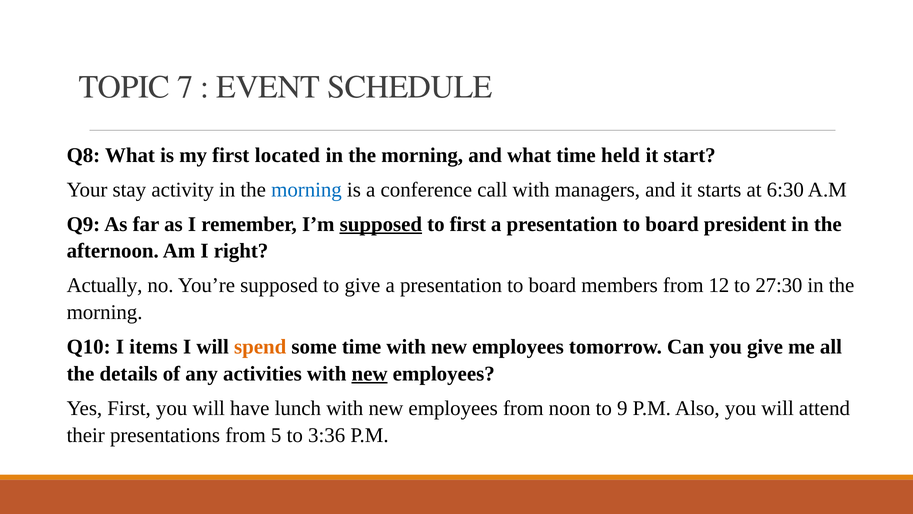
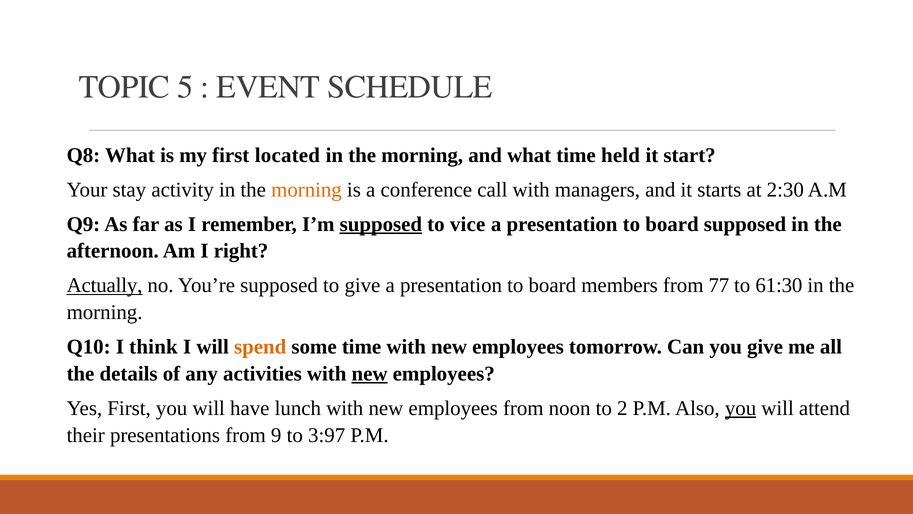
7: 7 -> 5 (185, 87)
morning colour: blue -> orange (307, 190)
6:30: 6:30 -> 2:30 (785, 190)
to first: first -> vice (468, 224)
board president: president -> supposed (745, 224)
Actually underline: none -> present (105, 285)
12: 12 -> 77 (719, 285)
27:30: 27:30 -> 61:30 (779, 285)
items: items -> think (153, 347)
9: 9 -> 2 (622, 408)
you underline: none -> present (741, 408)
5: 5 -> 9 (276, 435)
3:36: 3:36 -> 3:97 (327, 435)
